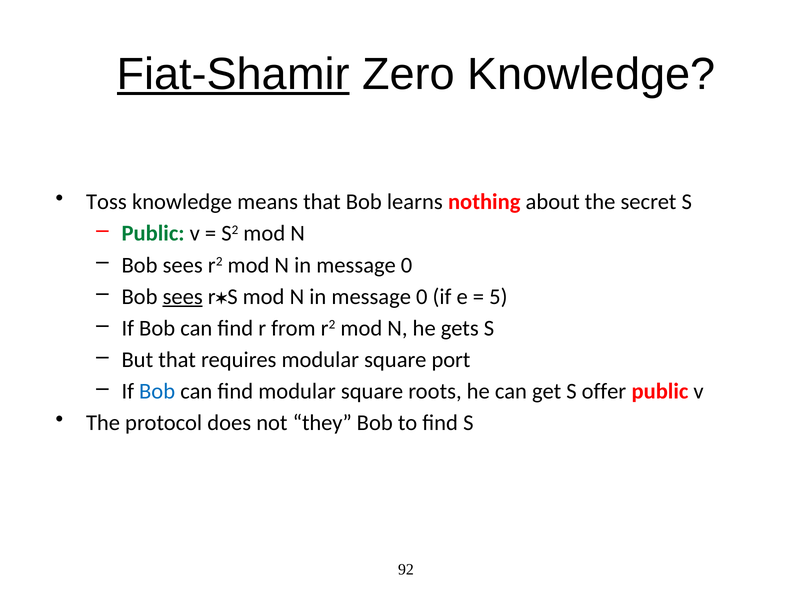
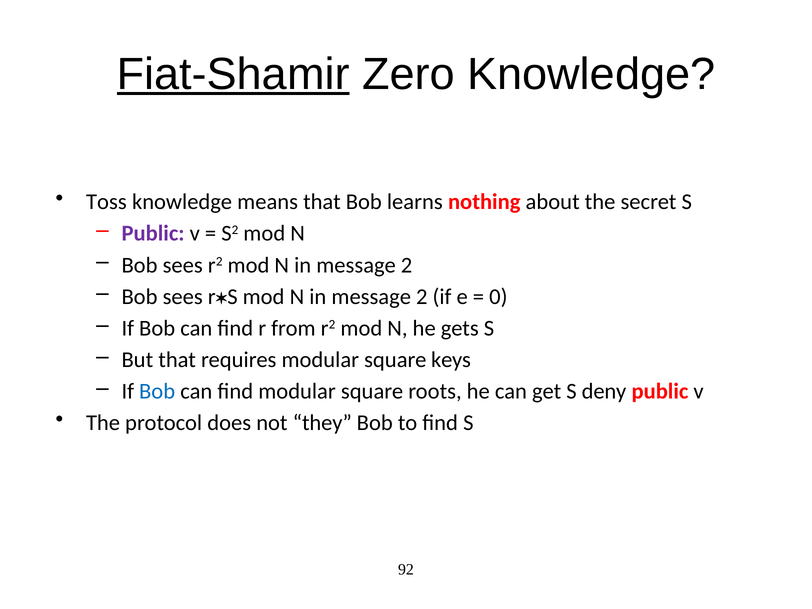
Public colour: green -> purple (153, 233)
0: 0 -> 2 (407, 265)
sees underline: present -> none (183, 297)
0: 0 -> 2 (422, 297)
5: 5 -> 0 (498, 297)
port: port -> keys (451, 360)
offer: offer -> deny (604, 391)
